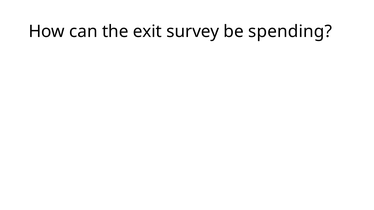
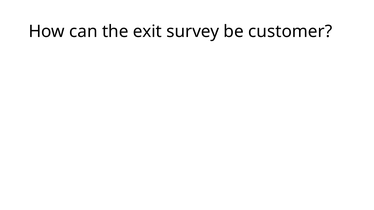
spending: spending -> customer (290, 31)
